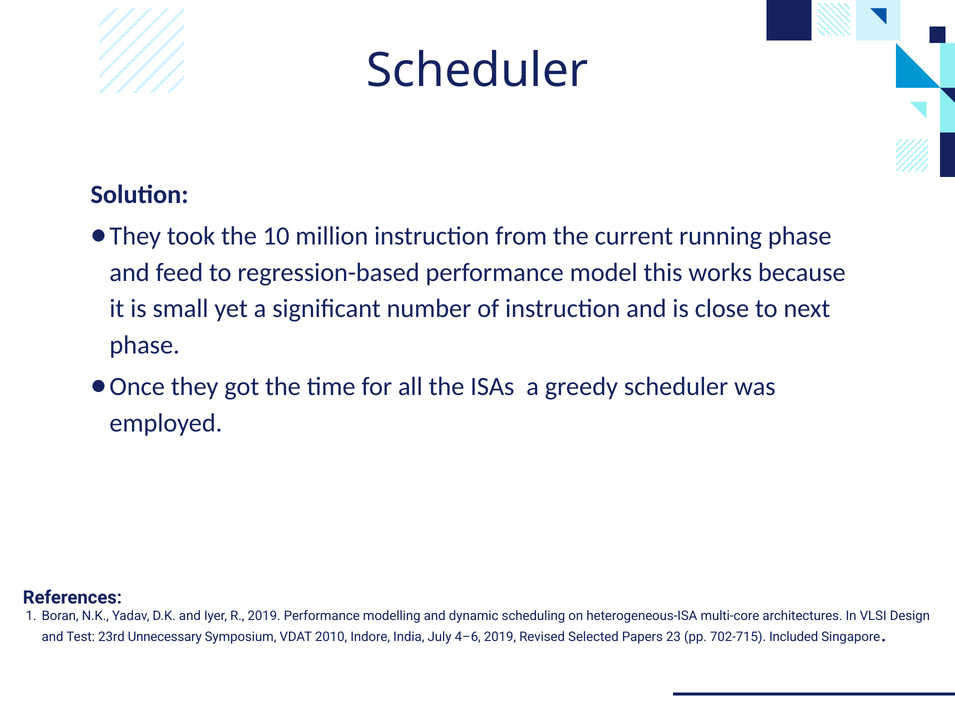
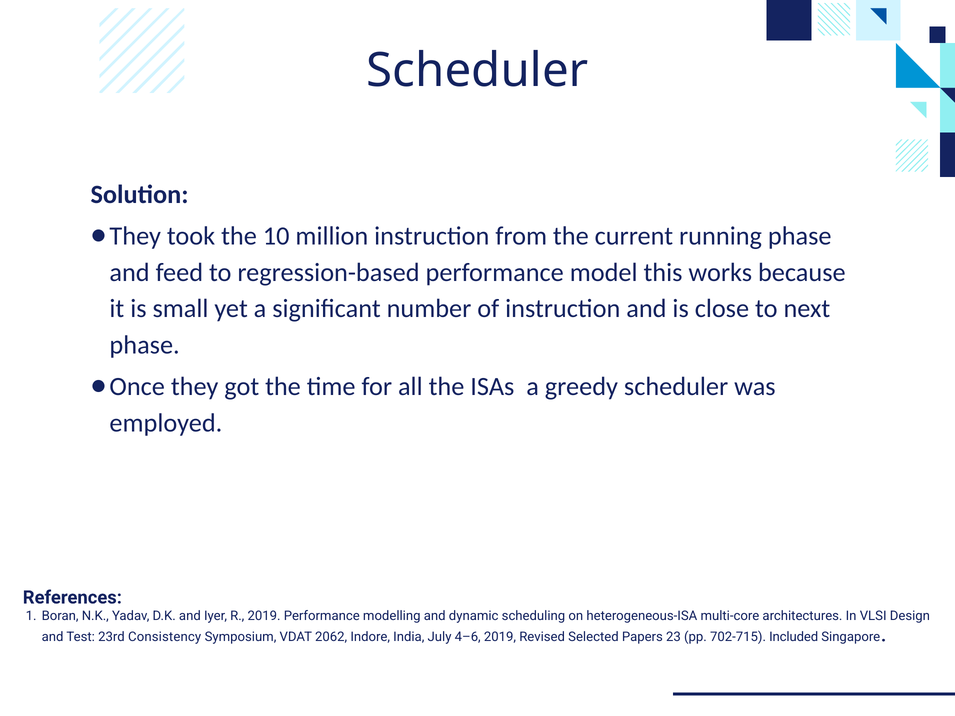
Unnecessary: Unnecessary -> Consistency (165, 637)
2010: 2010 -> 2062 (331, 637)
